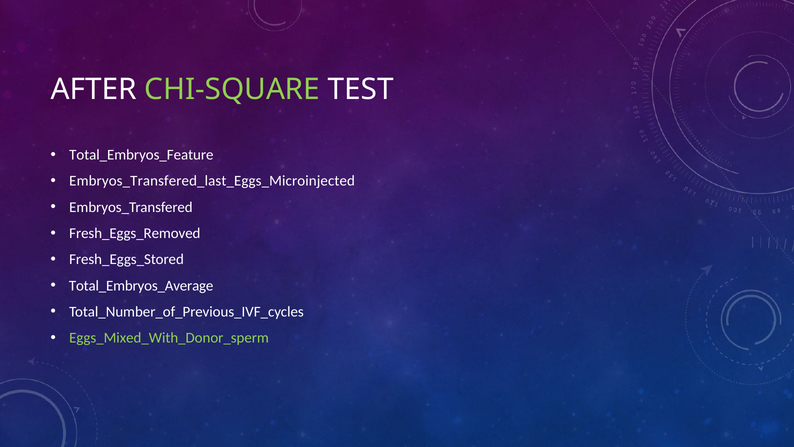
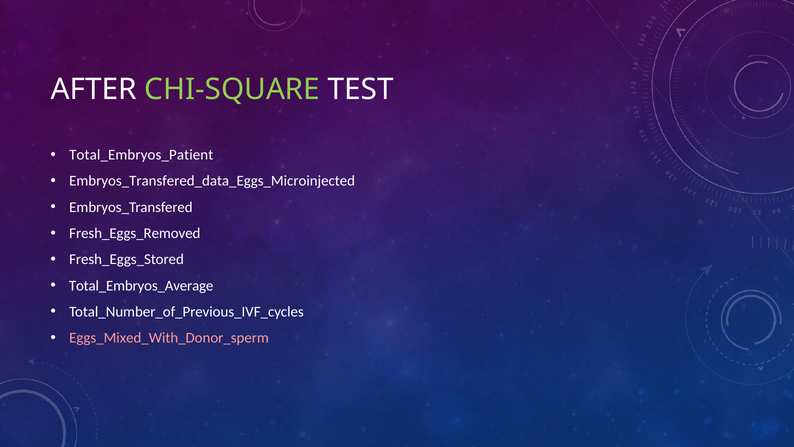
Total_Embryos_Feature: Total_Embryos_Feature -> Total_Embryos_Patient (141, 155)
Embryos_Transfered_last_Eggs_Microinjected: Embryos_Transfered_last_Eggs_Microinjected -> Embryos_Transfered_data_Eggs_Microinjected (212, 181)
Eggs_Mixed_With_Donor_sperm colour: light green -> pink (169, 338)
